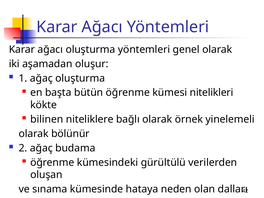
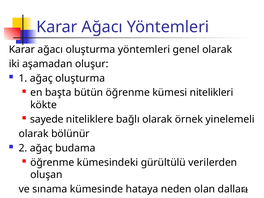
bilinen: bilinen -> sayede (47, 119)
